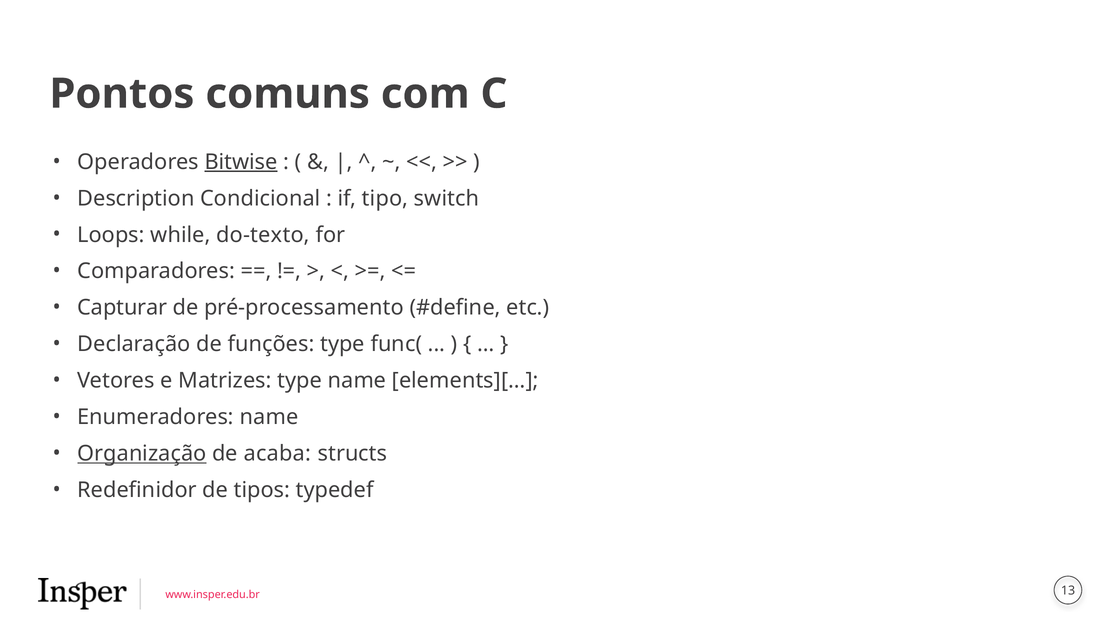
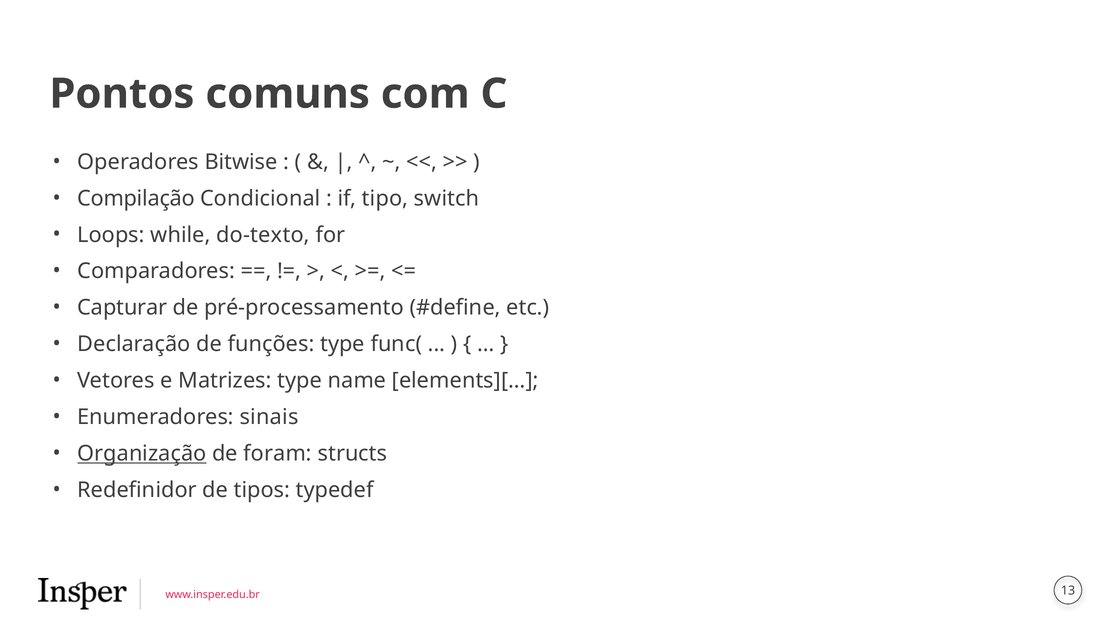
Bitwise underline: present -> none (241, 162)
Description: Description -> Compilação (136, 198)
Enumeradores name: name -> sinais (269, 417)
acaba: acaba -> foram (278, 454)
